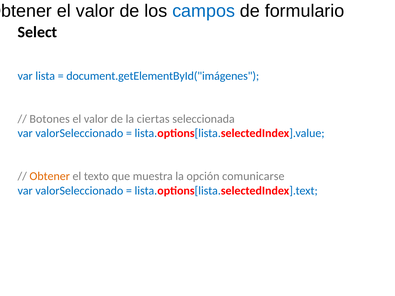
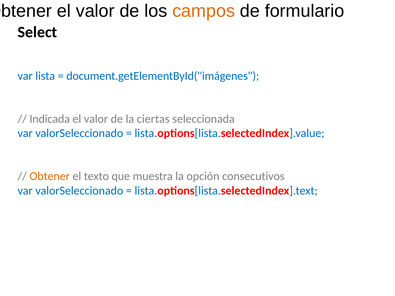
campos colour: blue -> orange (204, 11)
Botones: Botones -> Indicada (50, 119)
comunicarse: comunicarse -> consecutivos (253, 176)
